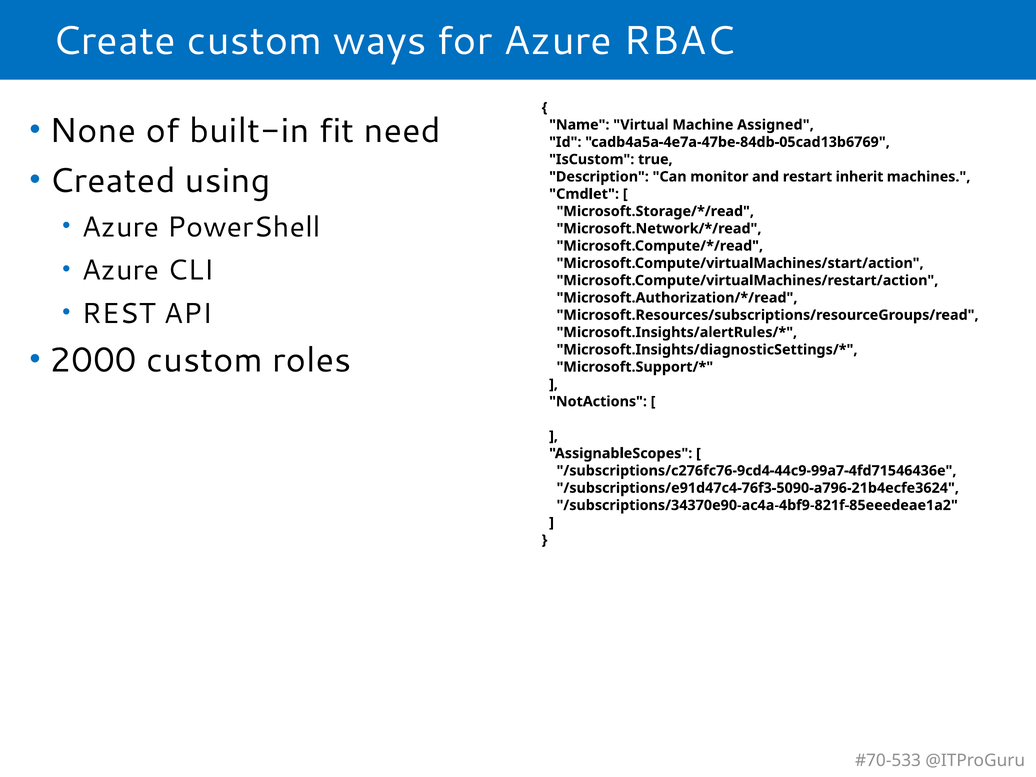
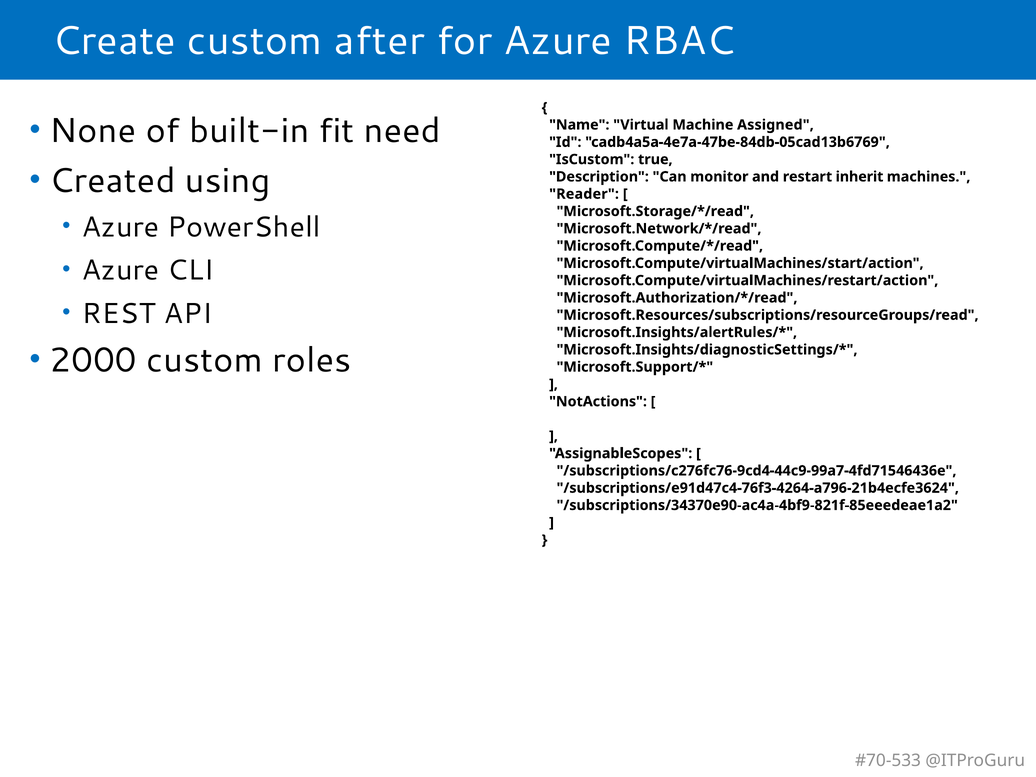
ways: ways -> after (379, 41)
Cmdlet: Cmdlet -> Reader (584, 194)
/subscriptions/e91d47c4-76f3-5090-a796-21b4ecfe3624: /subscriptions/e91d47c4-76f3-5090-a796-21b4ecfe3624 -> /subscriptions/e91d47c4-76f3-4264-a796-21b4ecfe3624 (758, 488)
